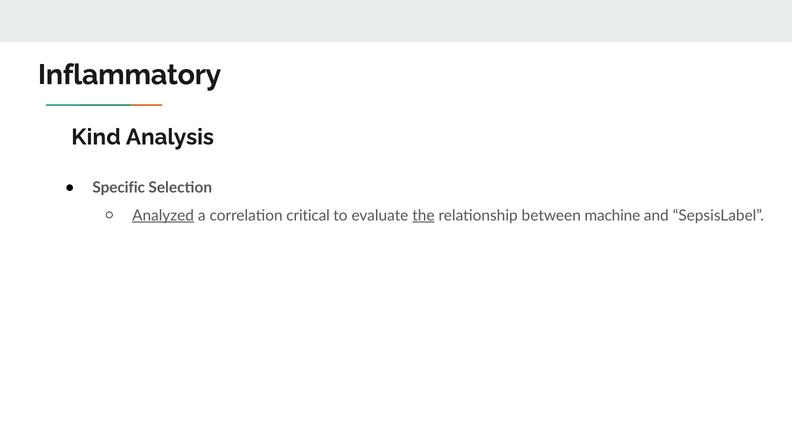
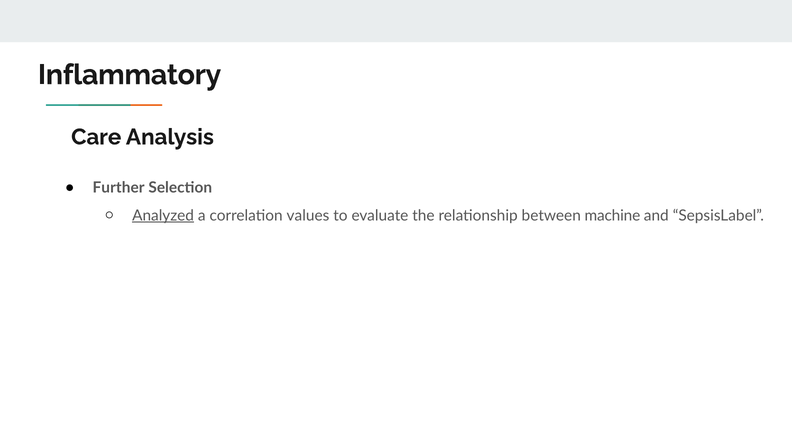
Kind: Kind -> Care (96, 137)
Specific: Specific -> Further (119, 188)
critical: critical -> values (308, 216)
the underline: present -> none (423, 216)
